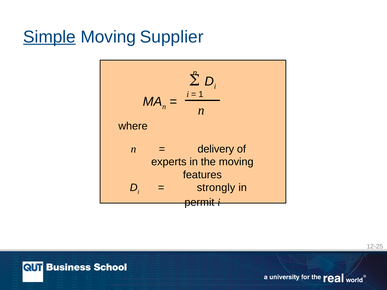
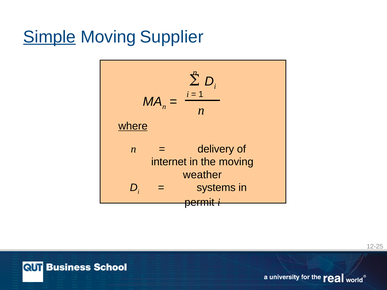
where underline: none -> present (133, 126)
experts: experts -> internet (169, 162)
features: features -> weather (202, 175)
strongly: strongly -> systems (216, 188)
